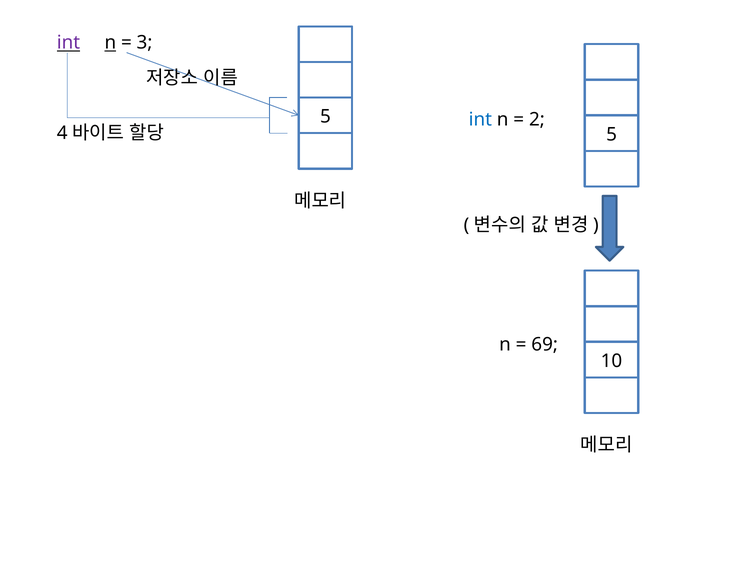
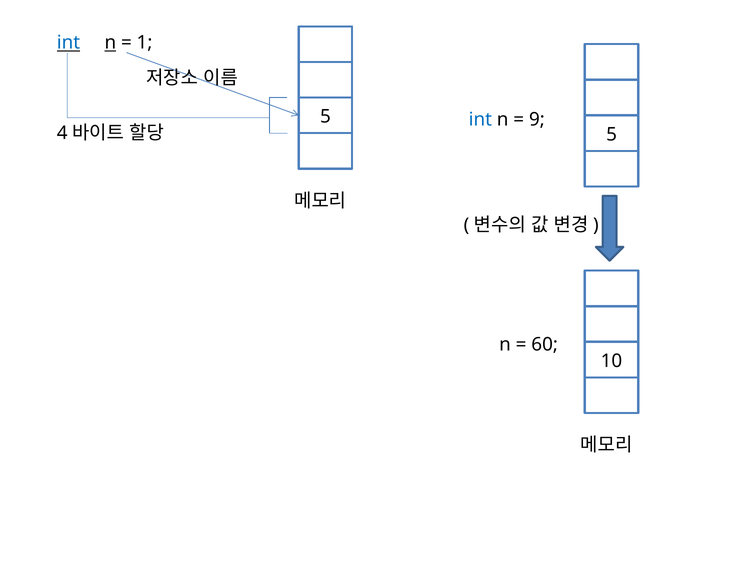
int colour: purple -> blue (68, 43)
3: 3 -> 1 (145, 43)
2: 2 -> 9 (537, 119)
69: 69 -> 60 (545, 345)
